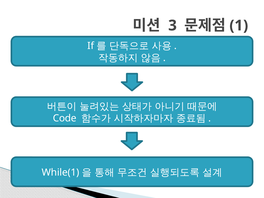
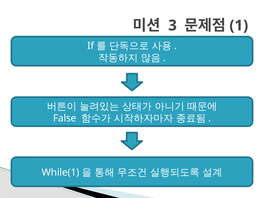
Code: Code -> False (65, 118)
